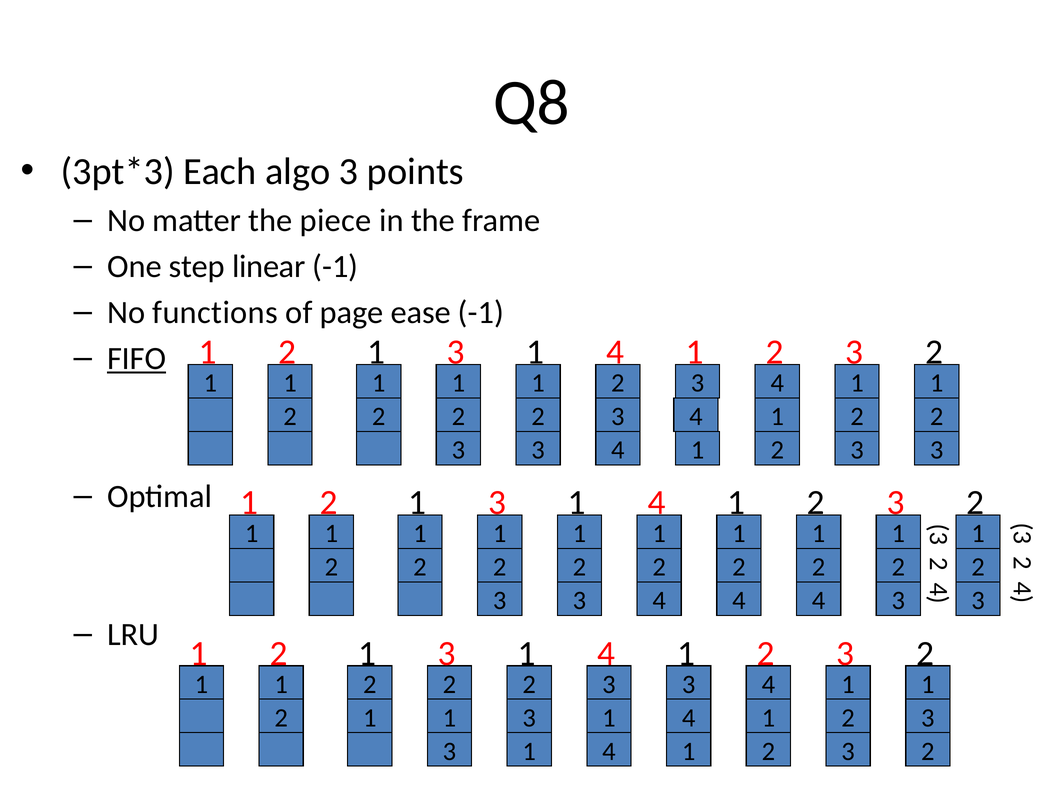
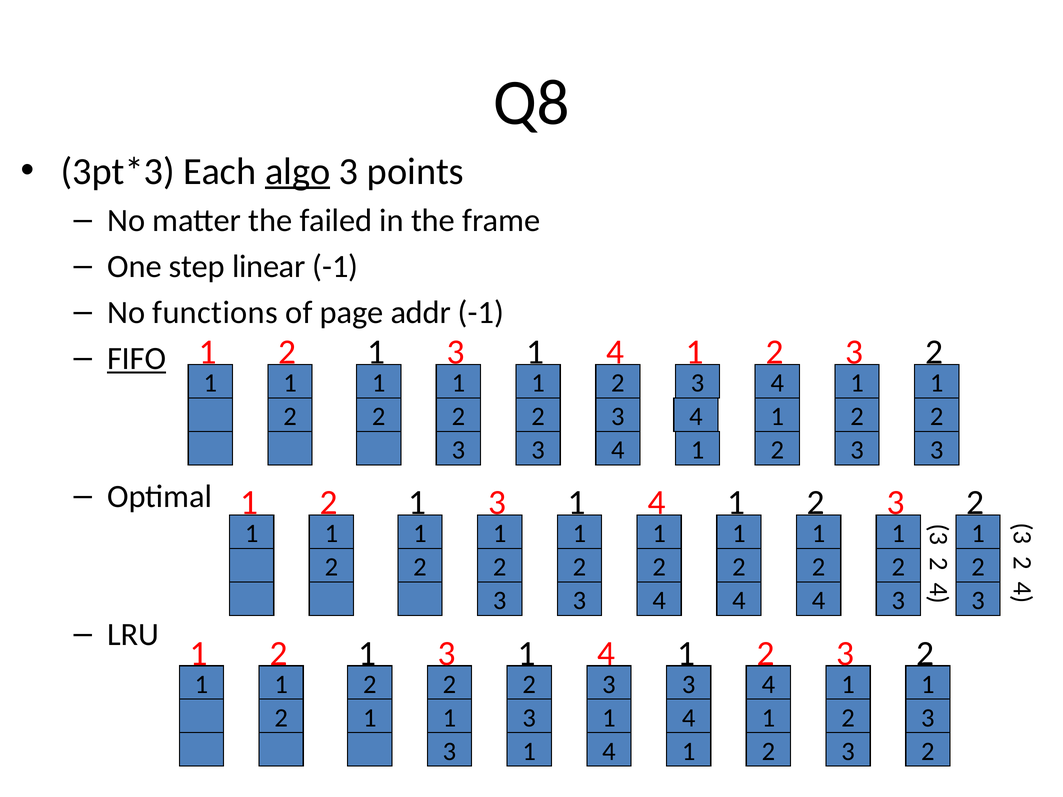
algo underline: none -> present (298, 171)
piece: piece -> failed (336, 221)
ease: ease -> addr (421, 313)
